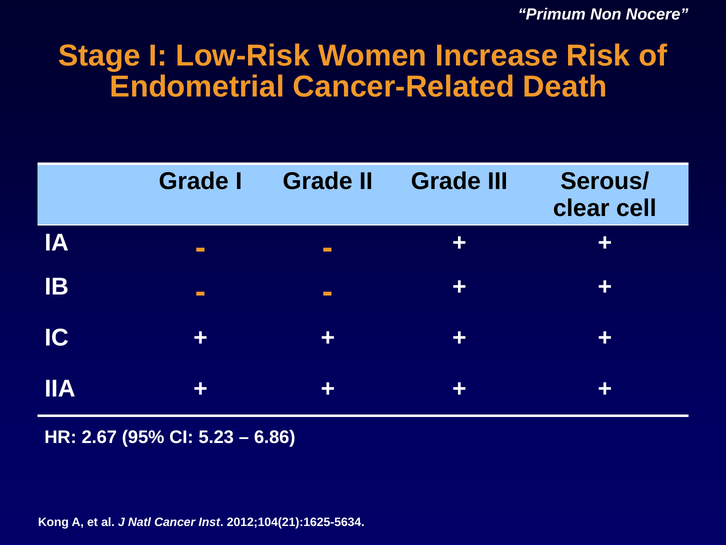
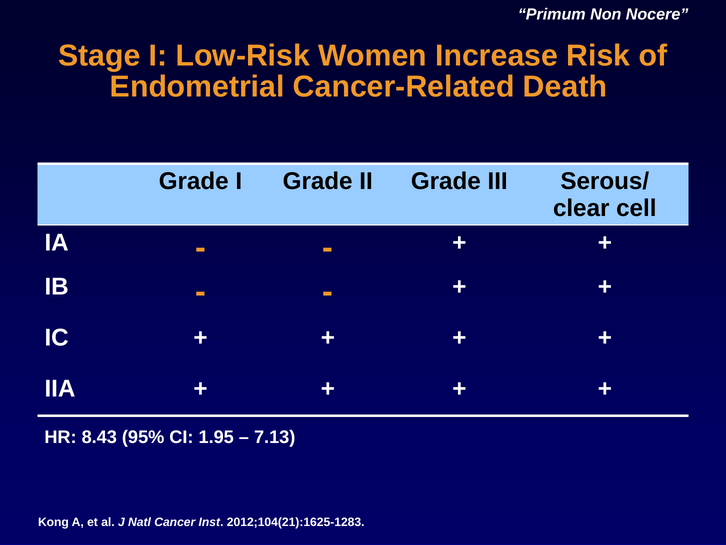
2.67: 2.67 -> 8.43 (99, 437)
5.23: 5.23 -> 1.95 (216, 437)
6.86: 6.86 -> 7.13 (275, 437)
2012;104(21):1625-5634: 2012;104(21):1625-5634 -> 2012;104(21):1625-1283 (296, 522)
